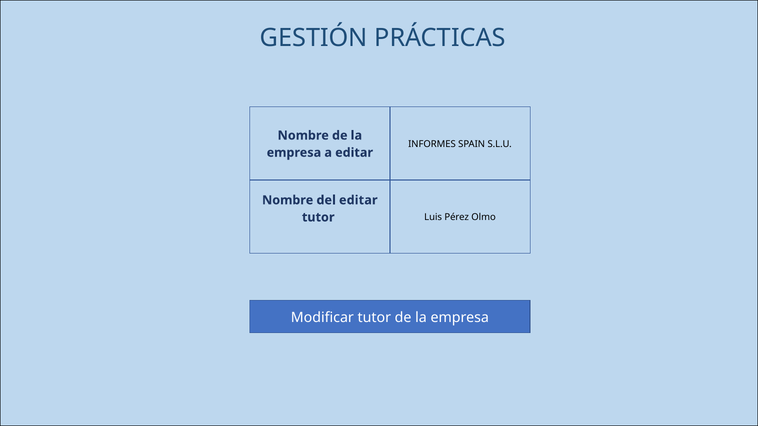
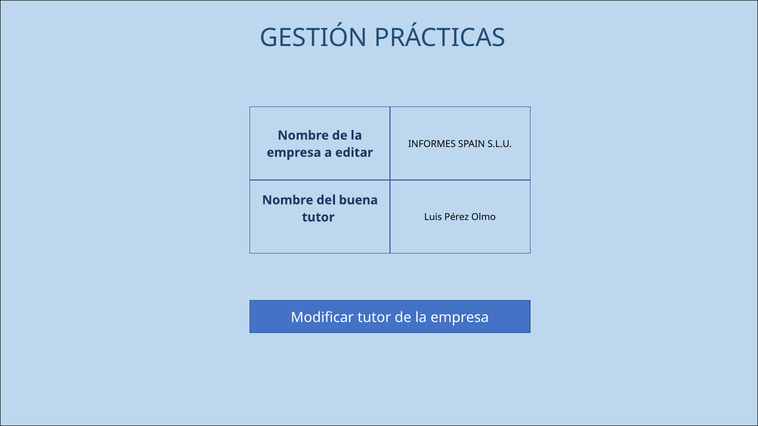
del editar: editar -> buena (358, 200)
